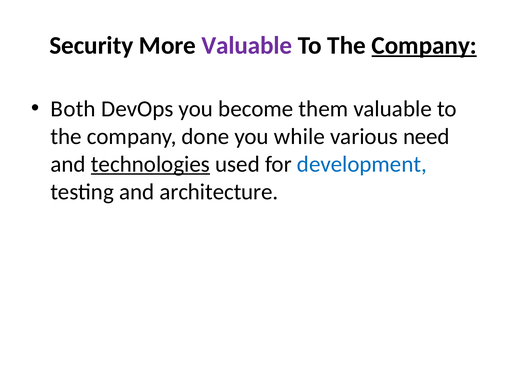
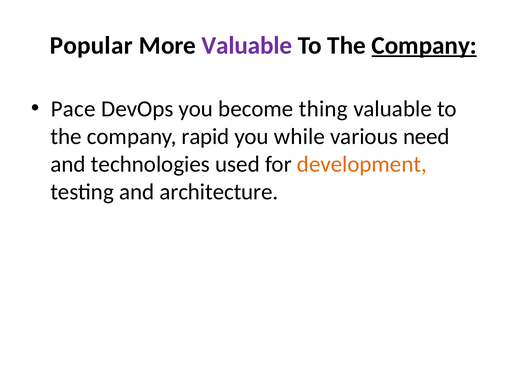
Security: Security -> Popular (91, 45)
Both: Both -> Pace (73, 109)
them: them -> thing (323, 109)
done: done -> rapid (205, 136)
technologies underline: present -> none (150, 164)
development colour: blue -> orange (362, 164)
